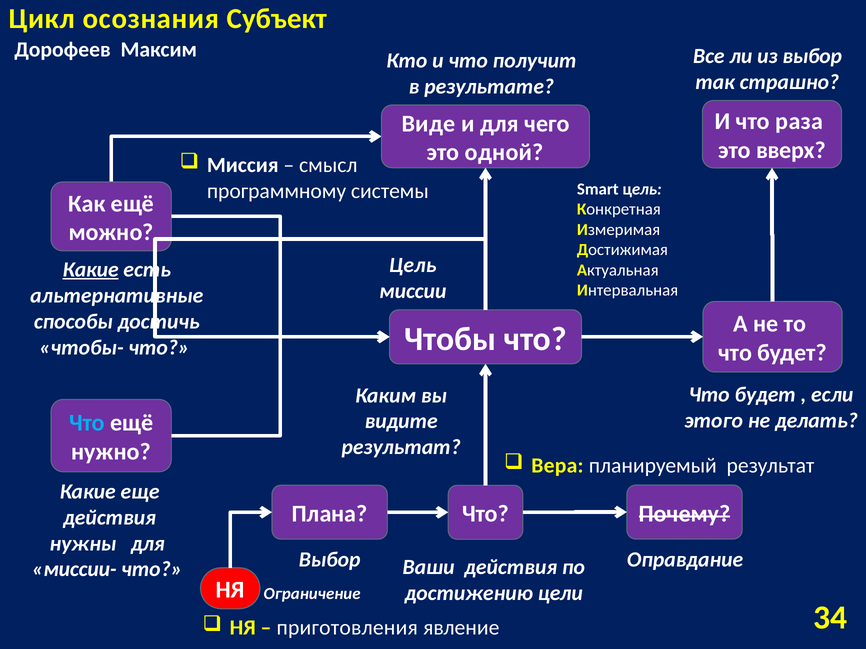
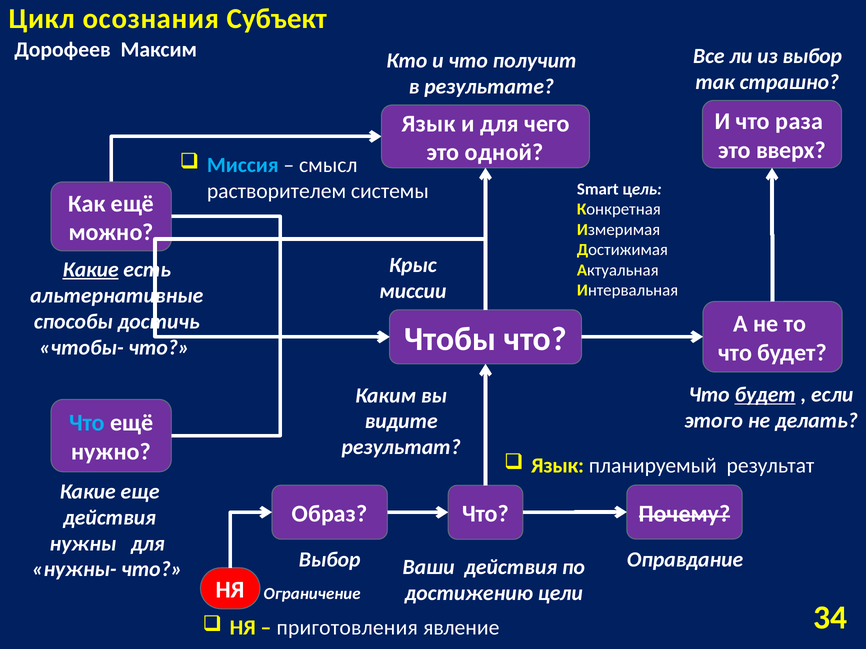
Виде: Виде -> Язык (429, 124)
Миссия colour: white -> light blue (243, 165)
программному: программному -> растворителем (277, 191)
Цель: Цель -> Крыс (413, 265)
будет underline: none -> present (765, 395)
Вера: Вера -> Язык (558, 466)
Плана: Плана -> Образ (330, 514)
миссии-: миссии- -> нужны- (74, 570)
